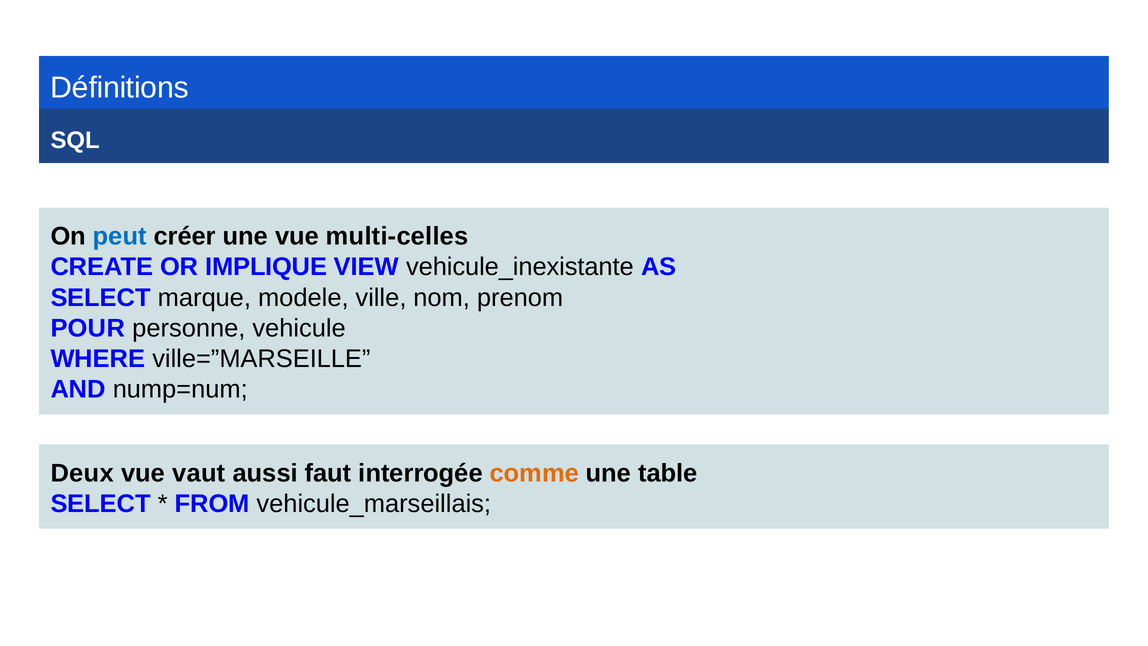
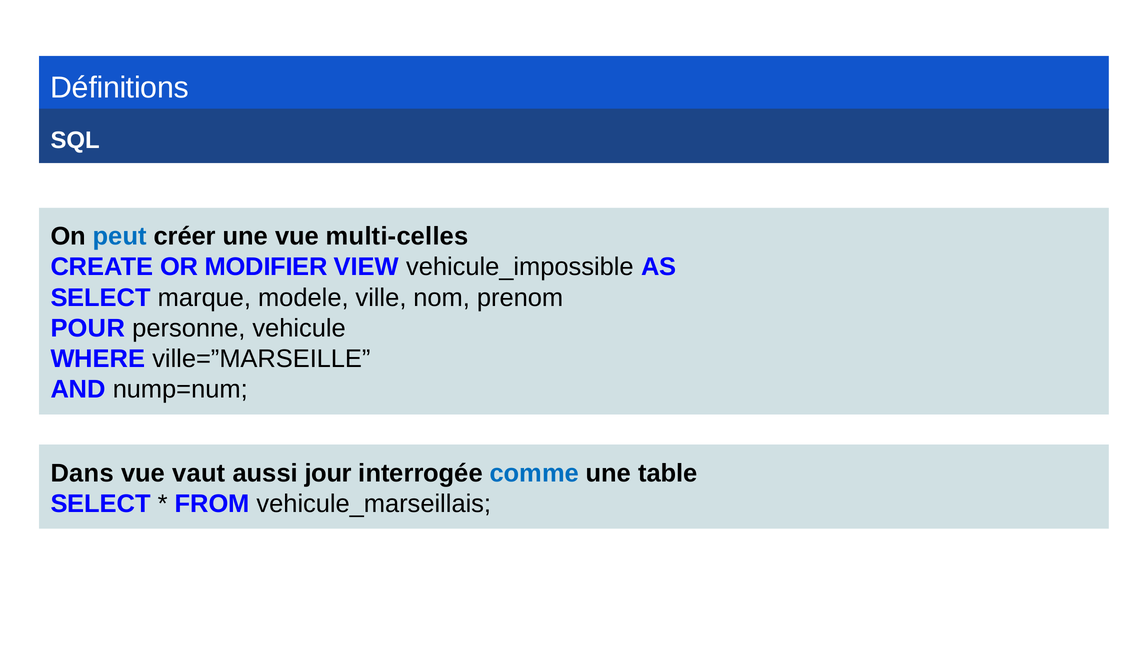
IMPLIQUE: IMPLIQUE -> MODIFIER (266, 267)
vehicule_inexistante: vehicule_inexistante -> vehicule_impossible (520, 267)
Deux: Deux -> Dans (82, 473)
faut: faut -> jour (328, 473)
comme colour: orange -> blue (534, 473)
